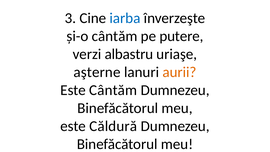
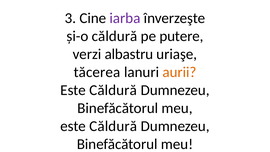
iarba colour: blue -> purple (125, 18)
și-o cântăm: cântăm -> căldură (115, 36)
aşterne: aşterne -> tăcerea (97, 72)
Cântăm: Cântăm -> Căldură (113, 90)
